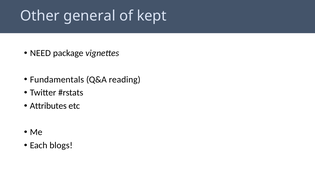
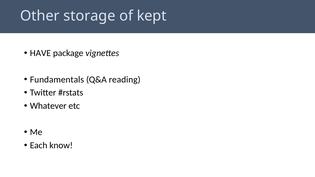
general: general -> storage (89, 16)
NEED: NEED -> HAVE (40, 53)
Attributes: Attributes -> Whatever (48, 106)
blogs: blogs -> know (61, 146)
